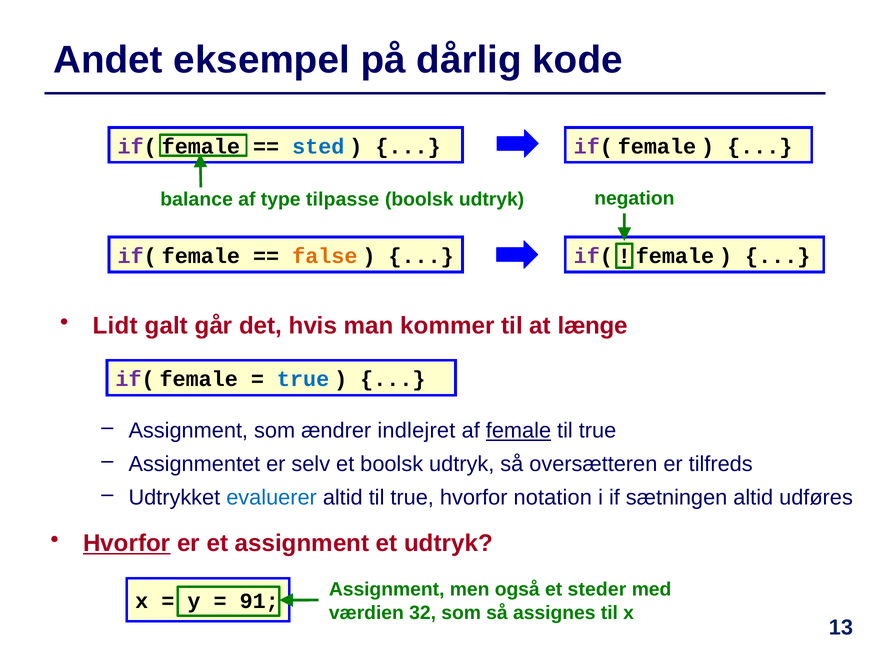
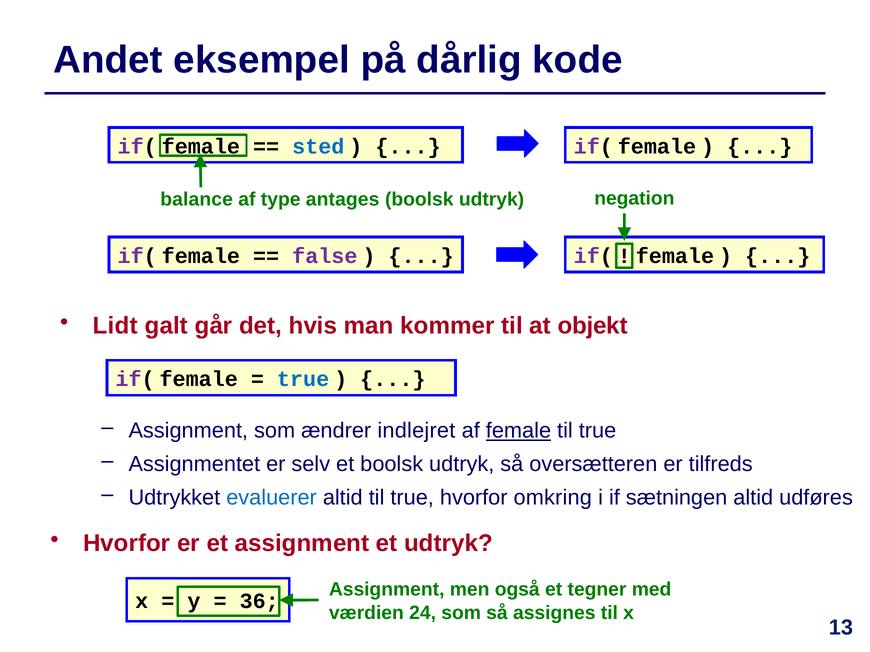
tilpasse: tilpasse -> antages (343, 199)
false colour: orange -> purple (325, 256)
længe: længe -> objekt (593, 326)
notation: notation -> omkring (553, 498)
Hvorfor underline: present -> none (127, 544)
steder: steder -> tegner (597, 590)
91: 91 -> 36 (259, 602)
32: 32 -> 24 (423, 613)
